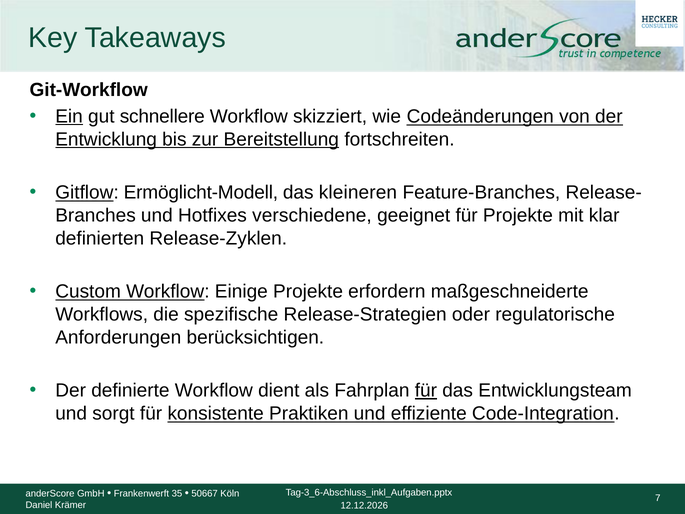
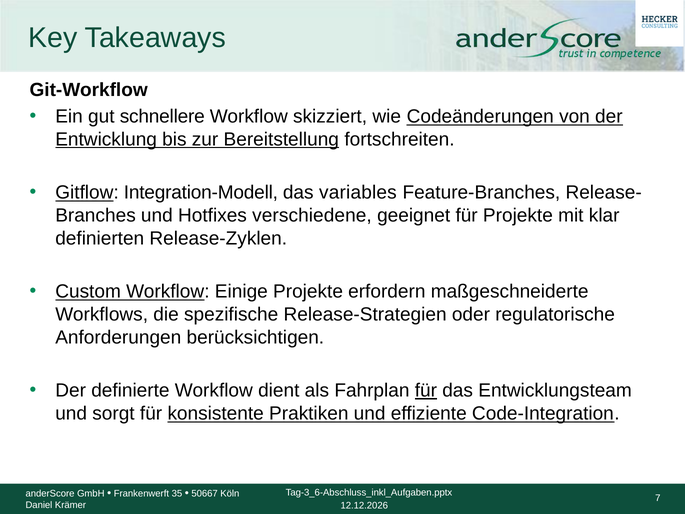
Ein underline: present -> none (69, 116)
Ermöglicht-Modell: Ermöglicht-Modell -> Integration-Modell (201, 192)
kleineren: kleineren -> variables (358, 192)
